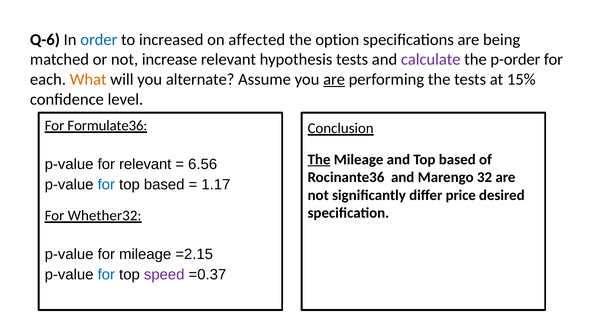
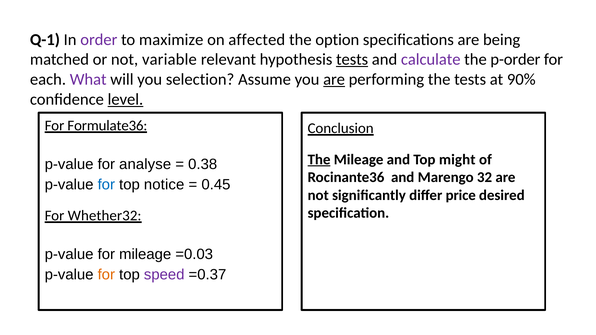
Q-6: Q-6 -> Q-1 (45, 40)
order colour: blue -> purple (99, 40)
increased: increased -> maximize (171, 40)
increase: increase -> variable (169, 60)
tests underline: none -> present (352, 60)
What colour: orange -> purple (88, 79)
alternate: alternate -> selection (200, 79)
15%: 15% -> 90% (521, 79)
level underline: none -> present (125, 99)
and Top based: based -> might (457, 160)
for relevant: relevant -> analyse (145, 164)
6.56: 6.56 -> 0.38 (203, 164)
based: based -> notice (164, 185)
1.17: 1.17 -> 0.45 (216, 185)
=2.15: =2.15 -> =0.03 (194, 254)
for colour: blue -> orange (106, 275)
